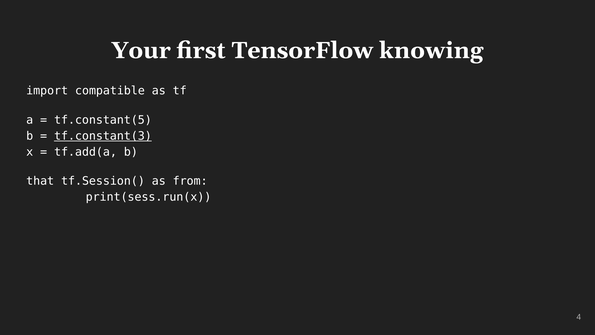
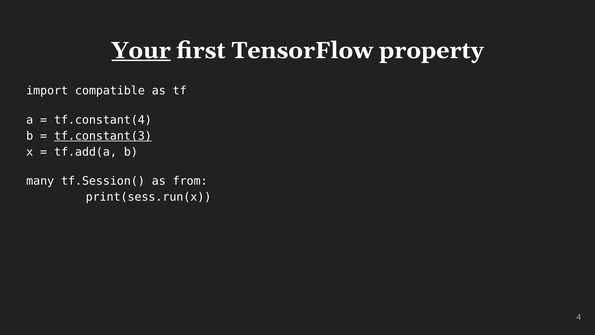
Your underline: none -> present (141, 50)
knowing: knowing -> property (431, 50)
tf.constant(5: tf.constant(5 -> tf.constant(4 (103, 120)
that: that -> many (40, 181)
